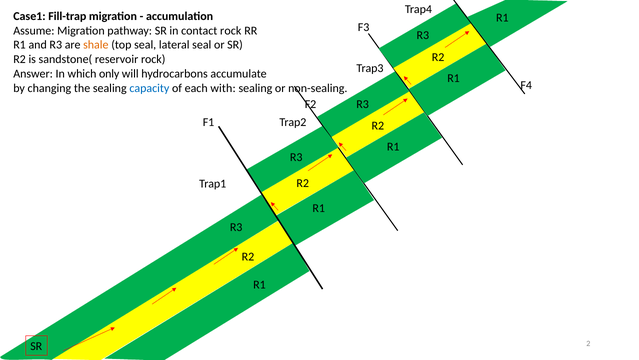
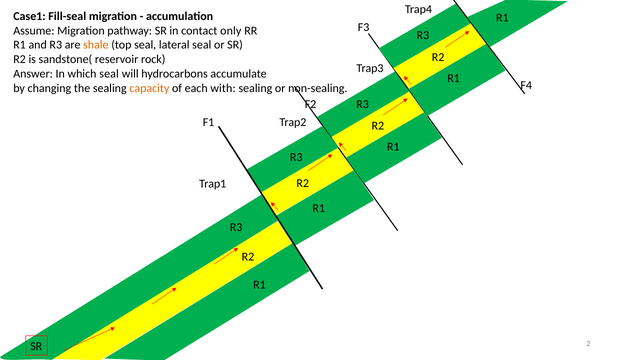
Fill-trap: Fill-trap -> Fill-seal (67, 16)
contact rock: rock -> only (231, 31)
which only: only -> seal (109, 74)
capacity colour: blue -> orange (149, 88)
